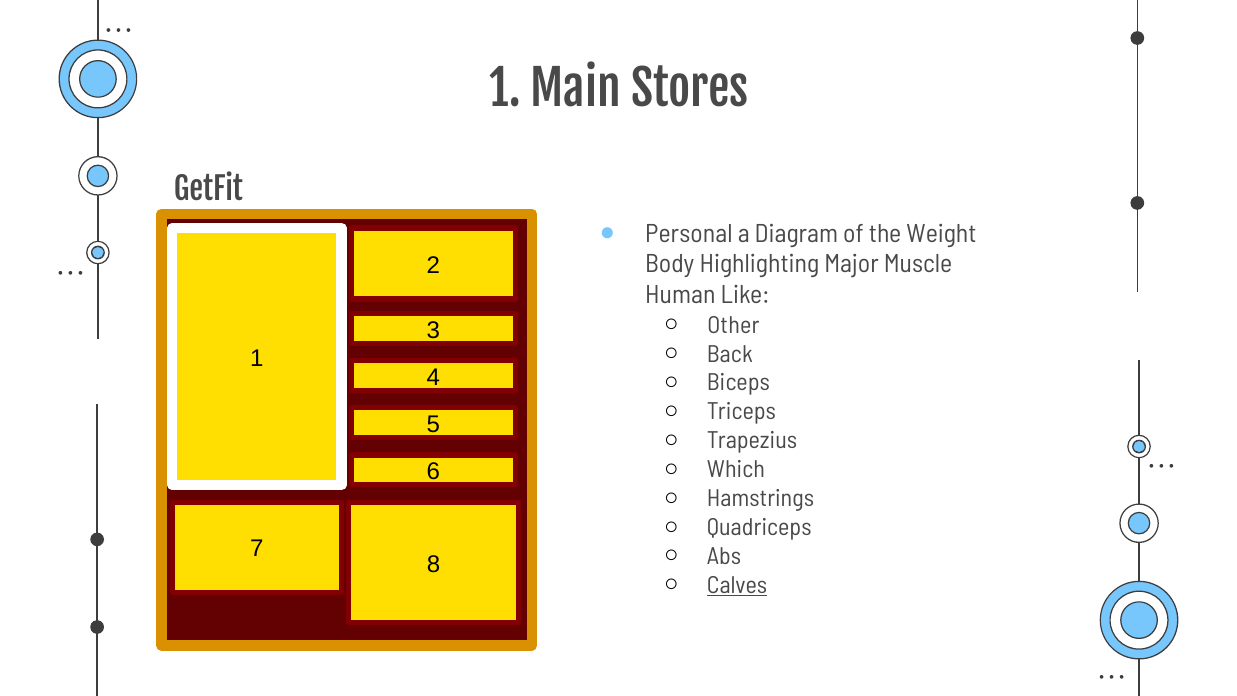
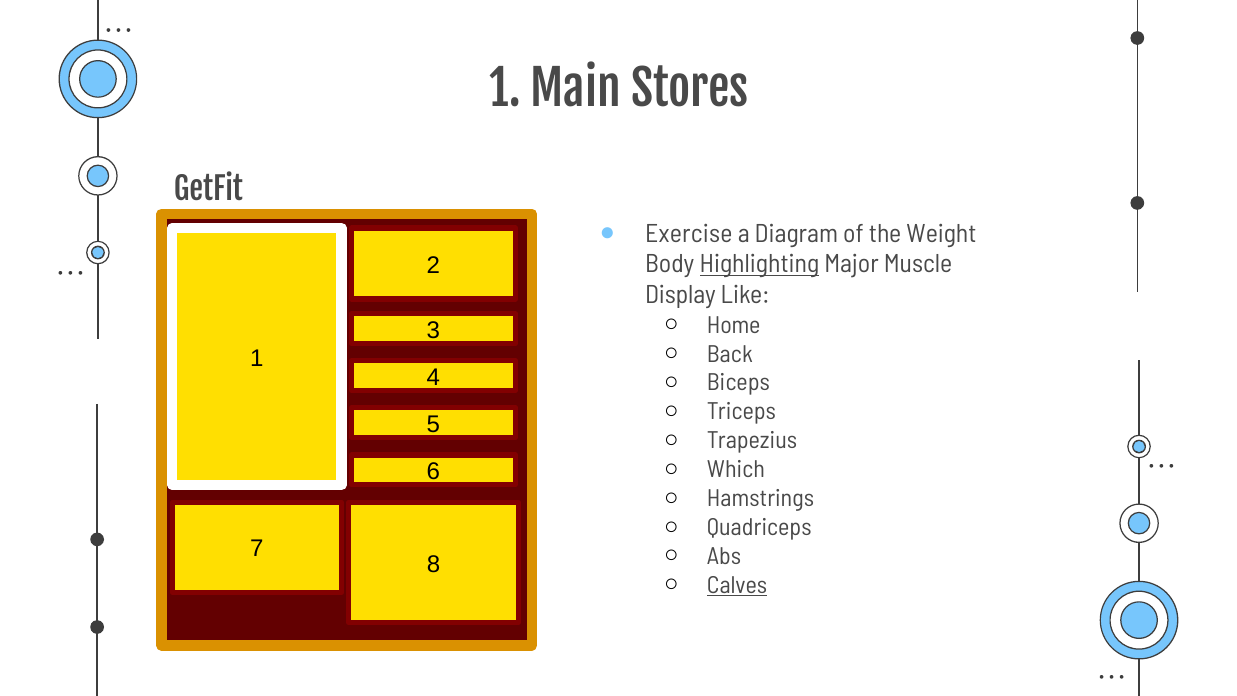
Personal: Personal -> Exercise (689, 233)
Highlighting underline: none -> present (759, 264)
Human: Human -> Display (680, 295)
Other: Other -> Home (734, 325)
